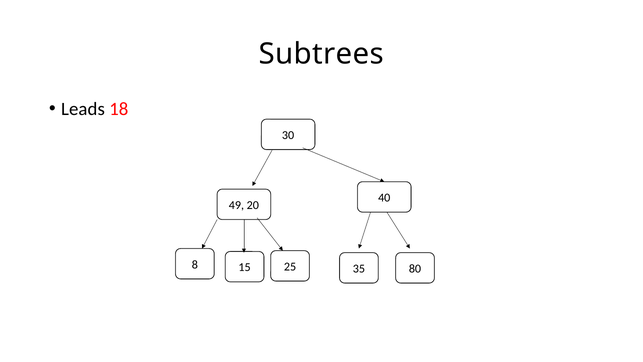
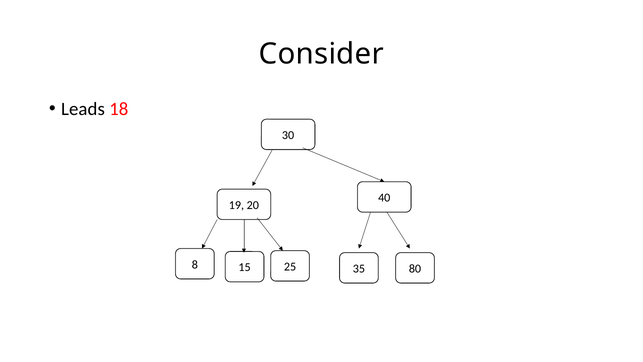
Subtrees: Subtrees -> Consider (321, 54)
49: 49 -> 19 (236, 205)
